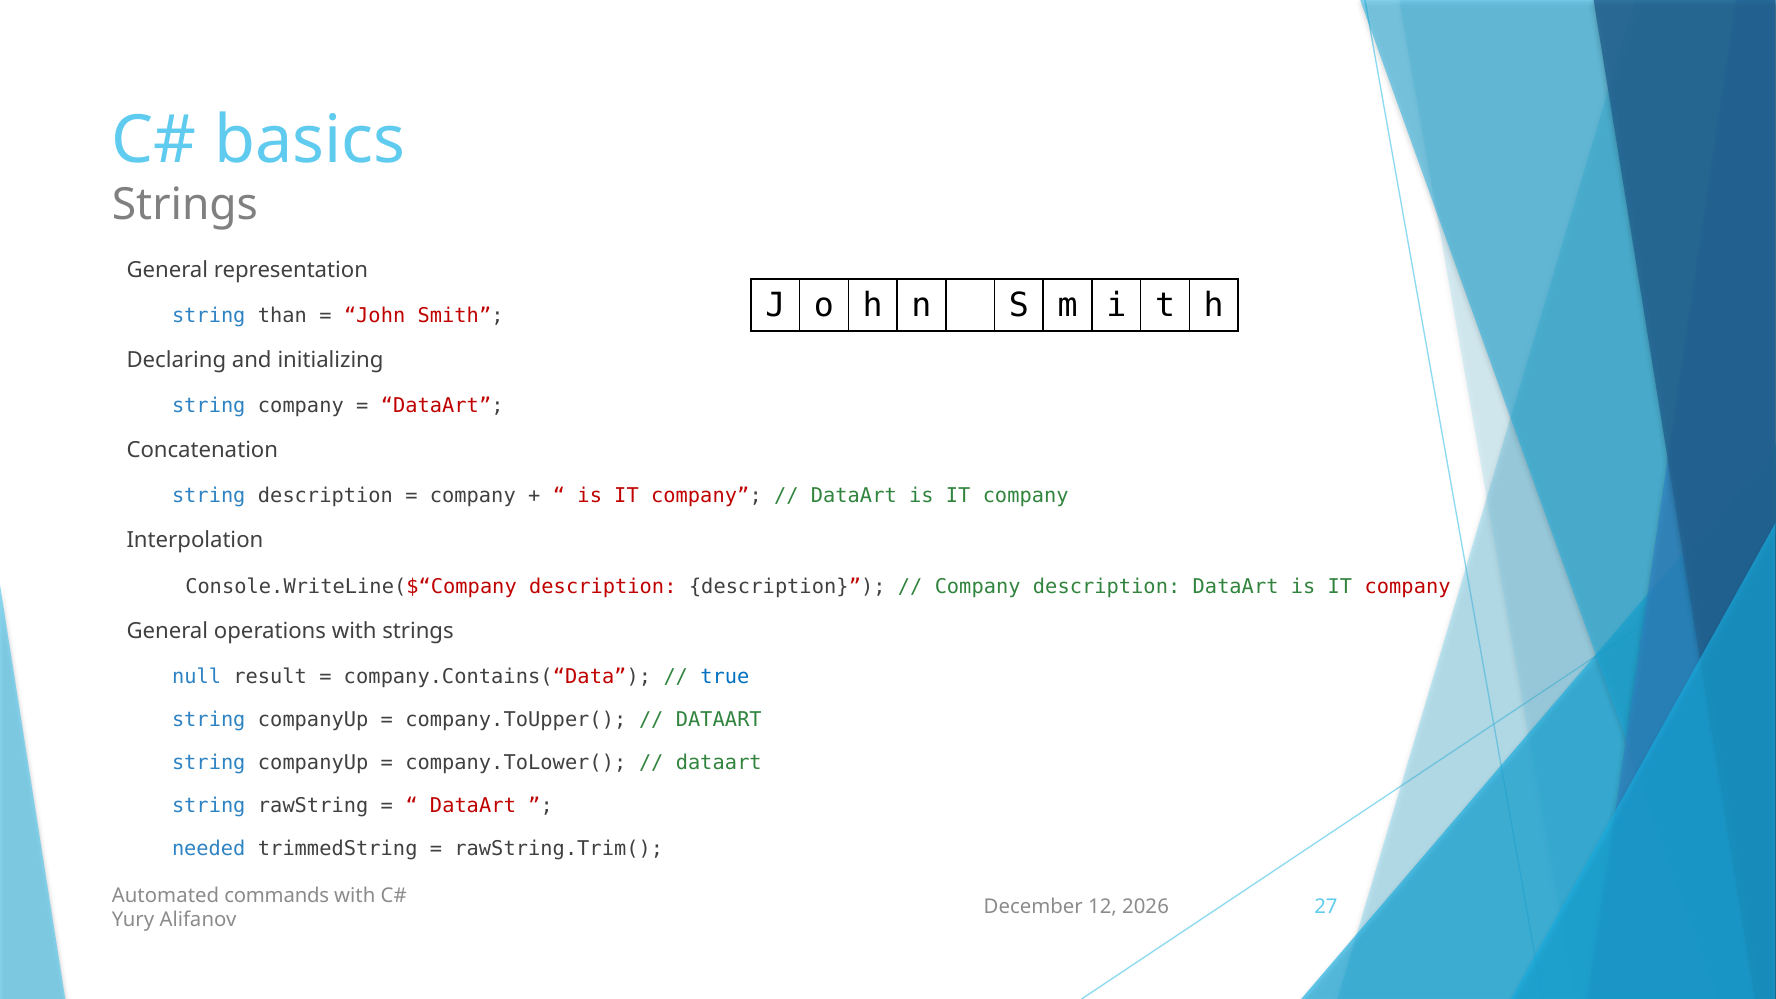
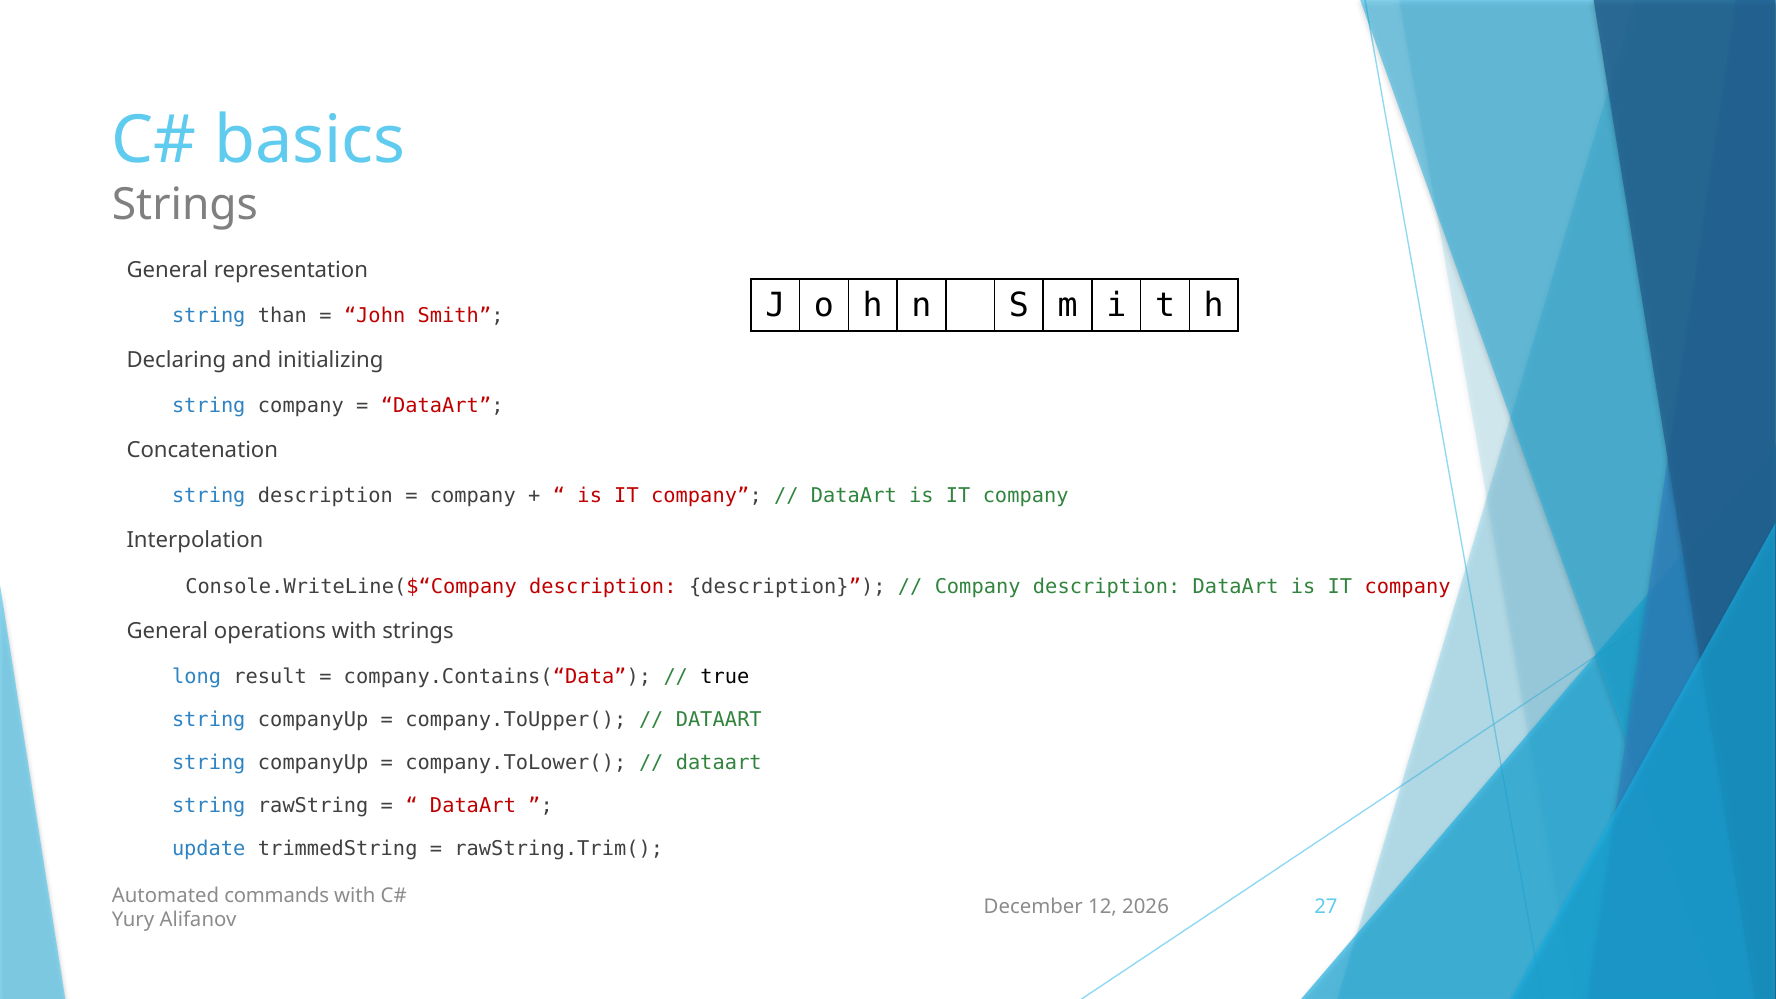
null: null -> long (197, 677)
true colour: blue -> black (725, 677)
needed: needed -> update (209, 849)
